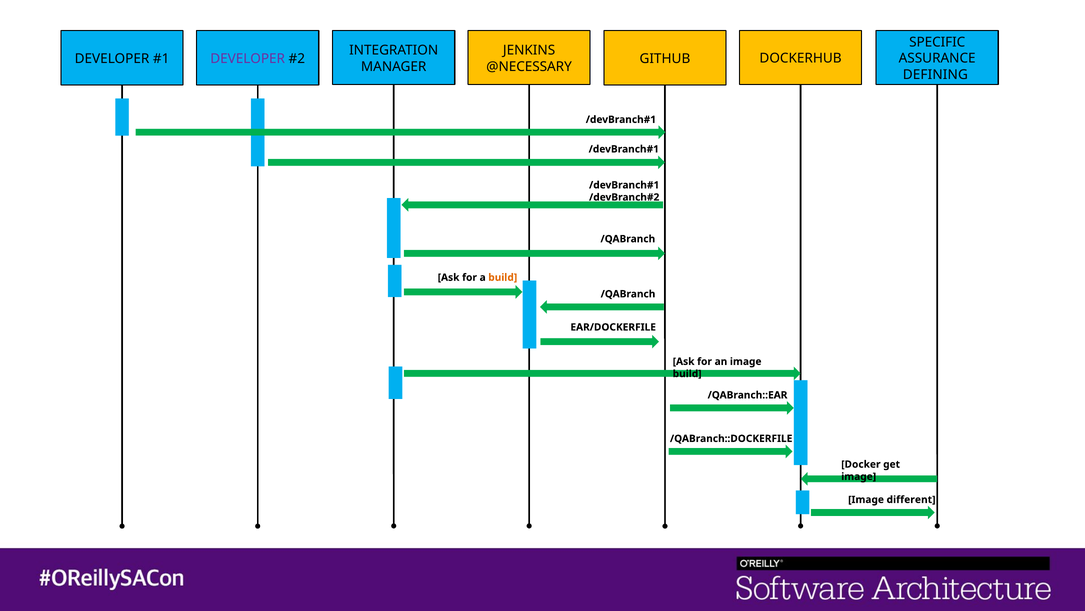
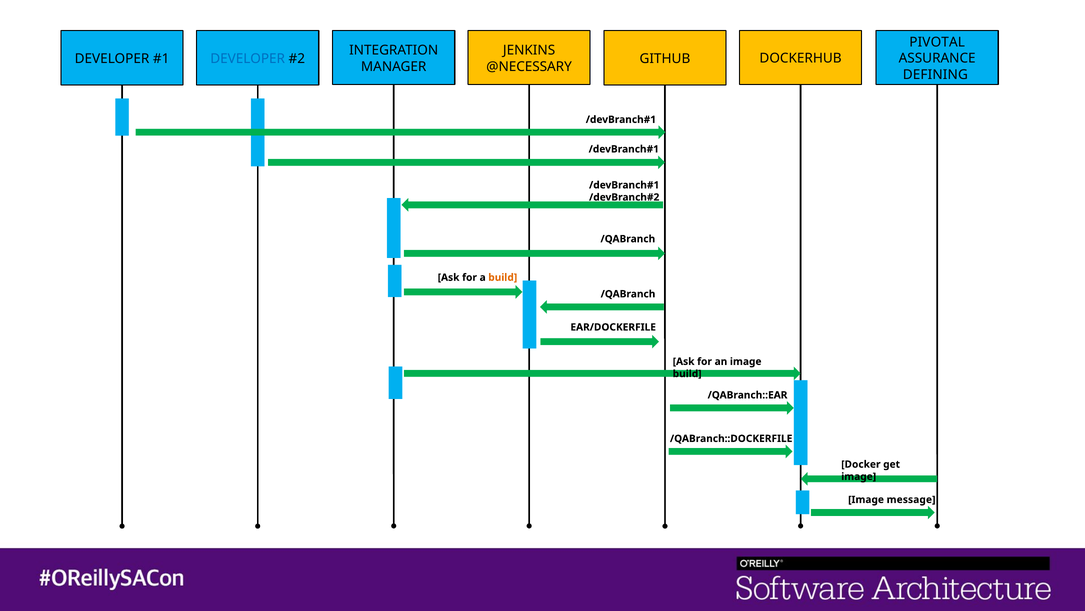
SPECIFIC: SPECIFIC -> PIVOTAL (937, 42)
DEVELOPER colour: purple -> blue (248, 59)
different: different -> message (911, 499)
